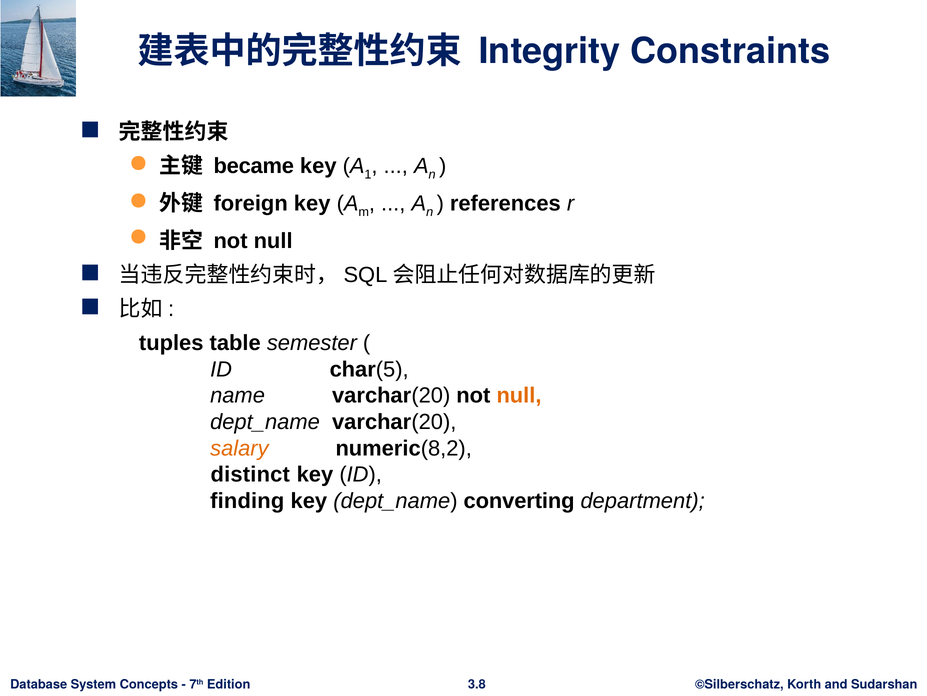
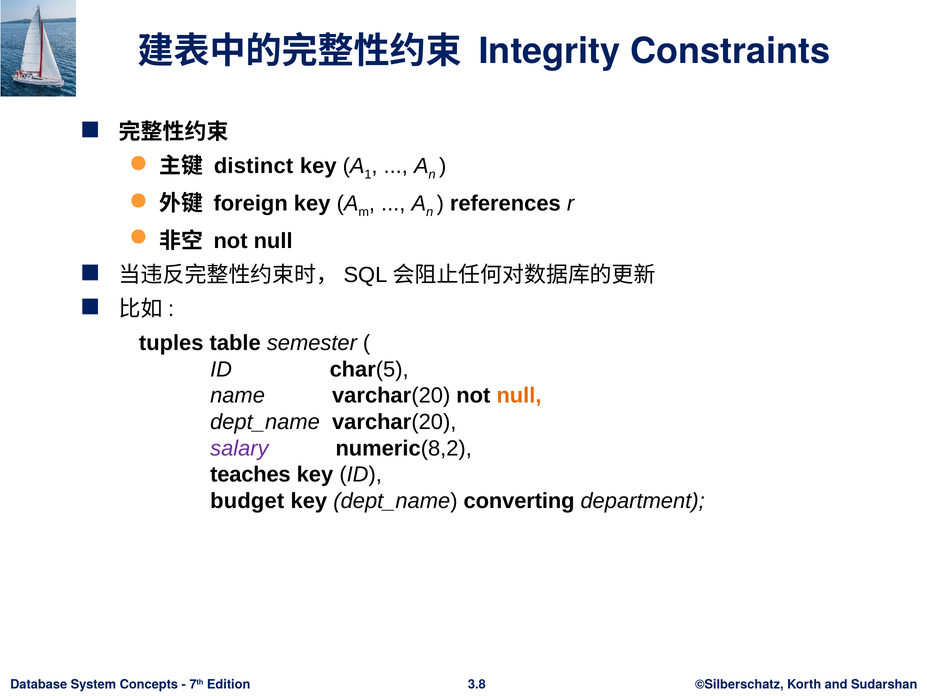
became: became -> distinct (254, 166)
salary colour: orange -> purple (239, 448)
distinct: distinct -> teaches (250, 474)
finding: finding -> budget (247, 500)
